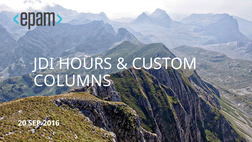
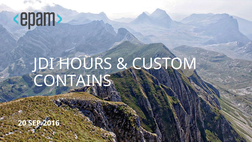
COLUMNS: COLUMNS -> CONTAINS (72, 81)
